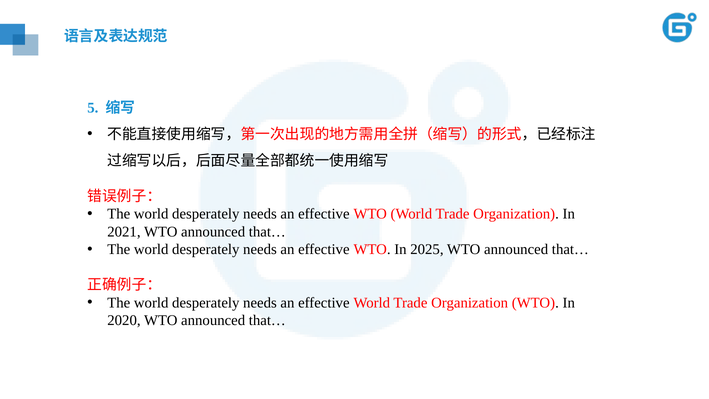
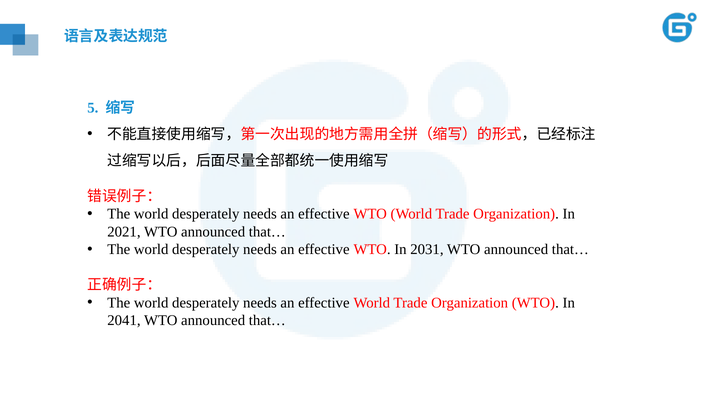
2025: 2025 -> 2031 (427, 249)
2020: 2020 -> 2041 (124, 320)
